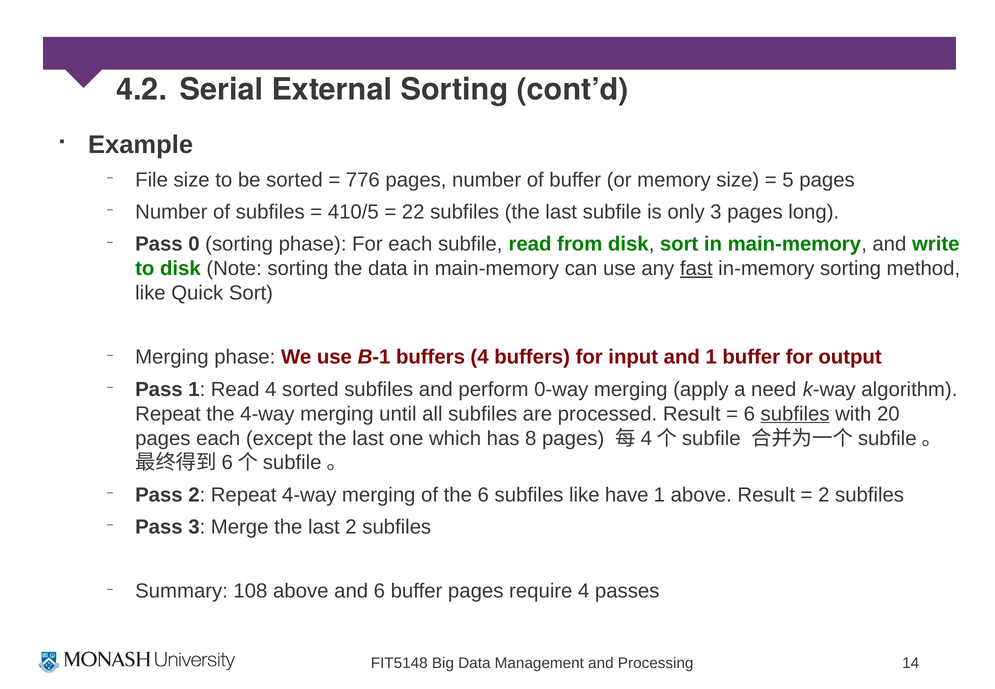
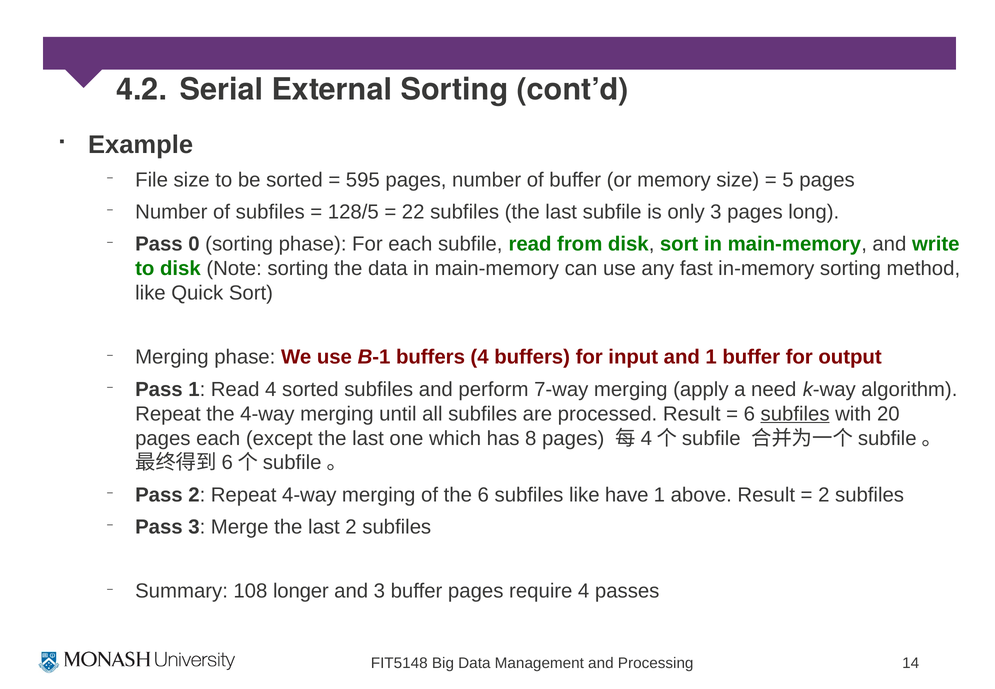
776: 776 -> 595 (363, 180)
410/5: 410/5 -> 128/5 (353, 212)
fast underline: present -> none (696, 269)
0-way: 0-way -> 7-way (561, 389)
108 above: above -> longer (301, 591)
and 6: 6 -> 3 (379, 591)
